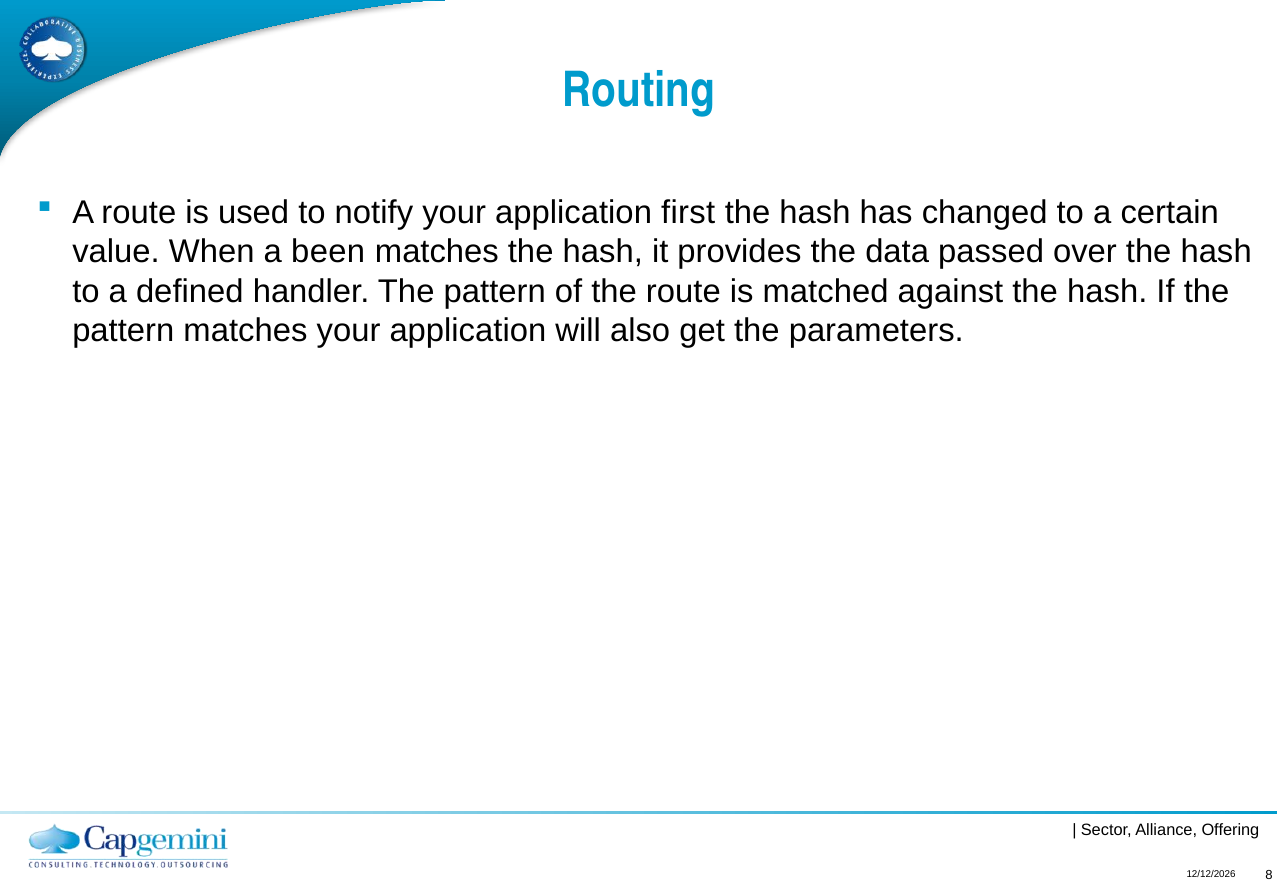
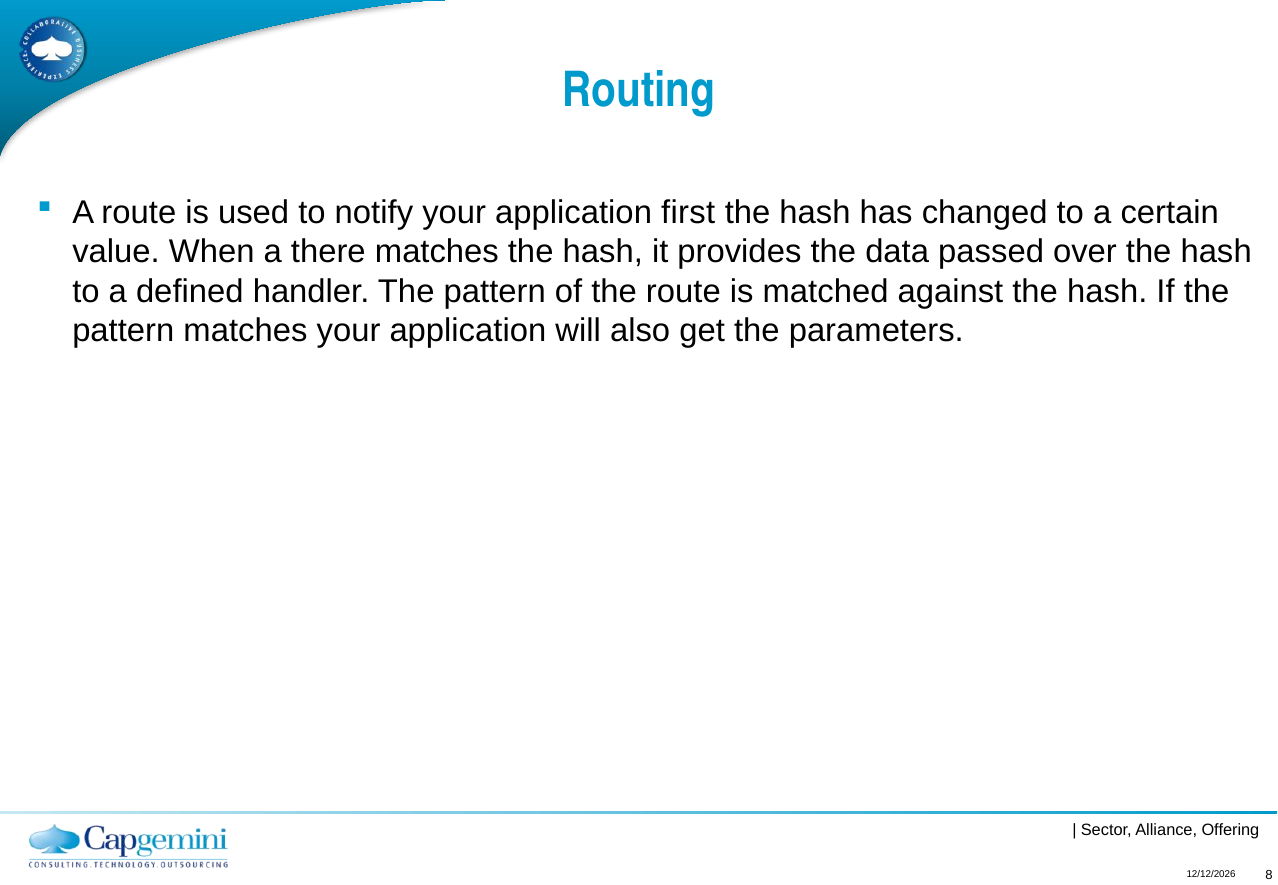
been: been -> there (328, 252)
